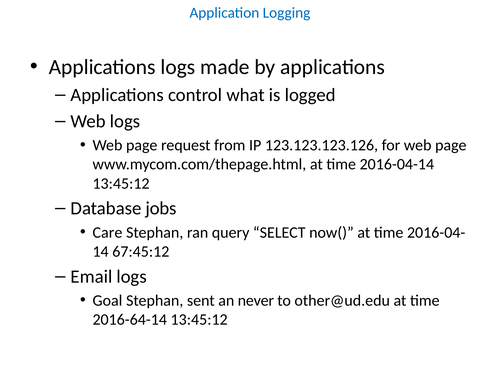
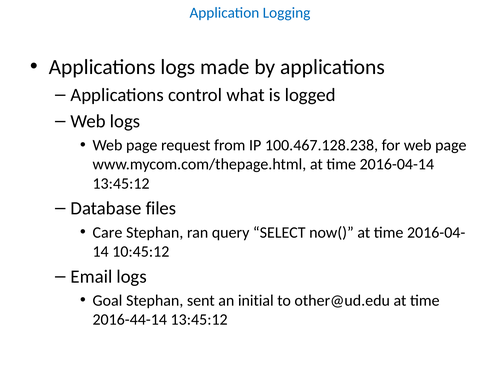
123.123.123.126: 123.123.123.126 -> 100.467.128.238 (322, 145)
jobs: jobs -> files (161, 208)
67:45:12: 67:45:12 -> 10:45:12 (141, 252)
never: never -> initial (256, 300)
2016-64-14: 2016-64-14 -> 2016-44-14 (130, 320)
